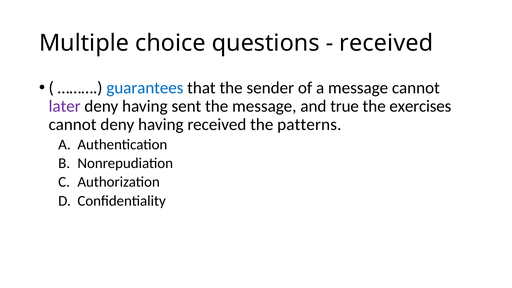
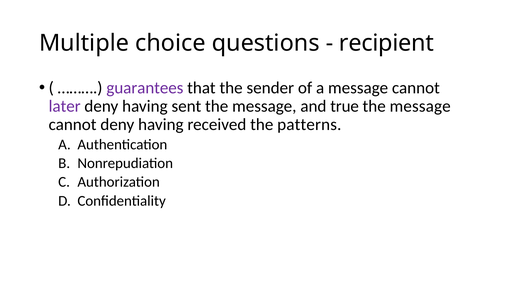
received: received -> recipient (386, 43)
guarantees colour: blue -> purple (145, 88)
exercises: exercises -> message (420, 106)
